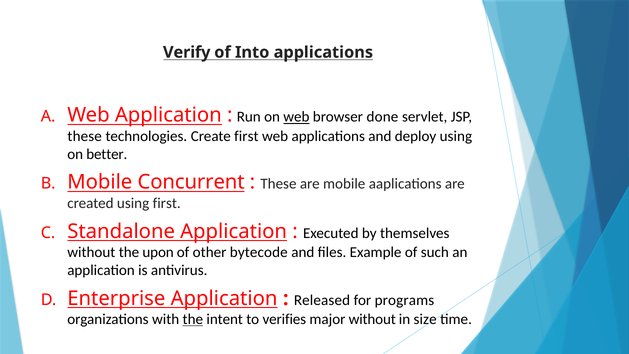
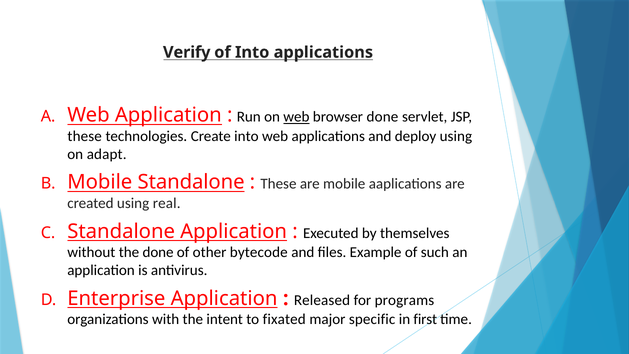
Create first: first -> into (246, 136)
better: better -> adapt (107, 154)
Mobile Concurrent: Concurrent -> Standalone (191, 182)
using first: first -> real (167, 203)
the upon: upon -> done (158, 252)
the underline: present -> none (193, 319)
verifies: verifies -> fixated (284, 319)
major without: without -> specific (372, 319)
size: size -> first (425, 319)
